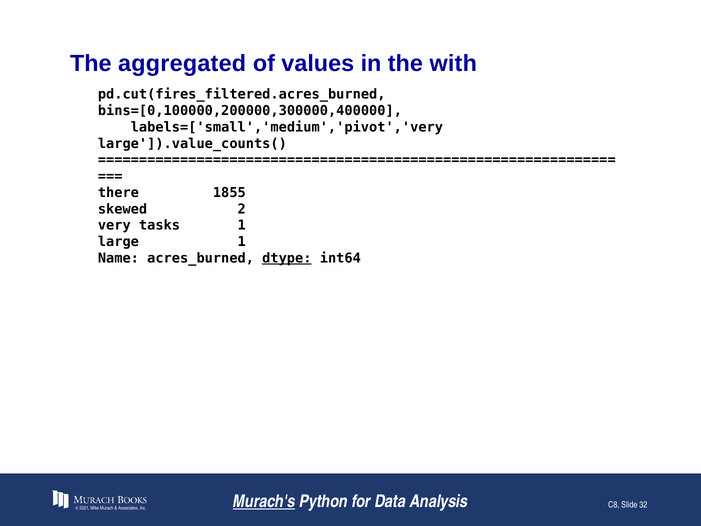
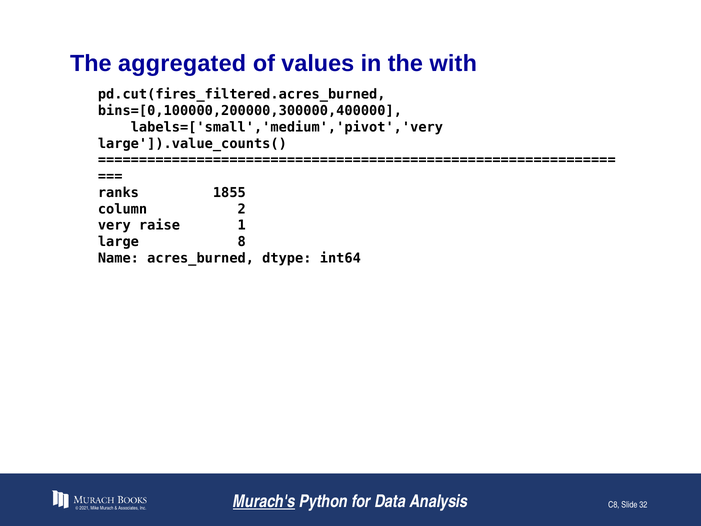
there: there -> ranks (118, 193)
skewed: skewed -> column (123, 209)
tasks: tasks -> raise (159, 225)
large 1: 1 -> 8 (242, 242)
dtype underline: present -> none (287, 258)
